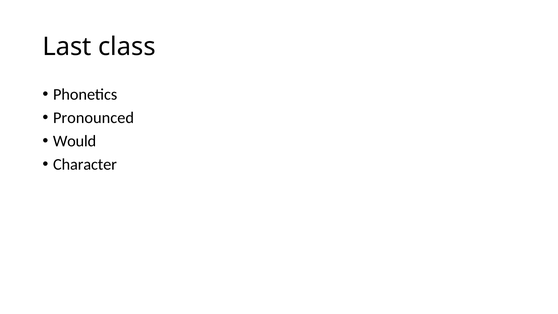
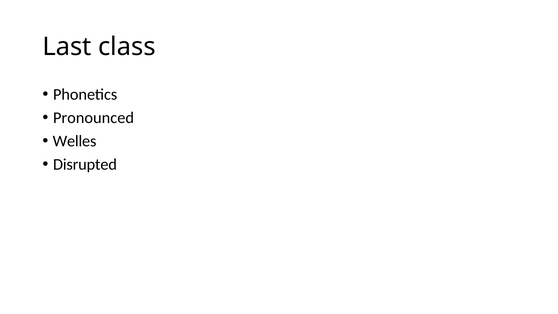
Would: Would -> Welles (75, 141)
Character: Character -> Disrupted (85, 165)
